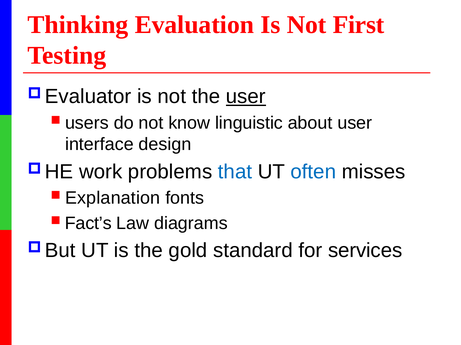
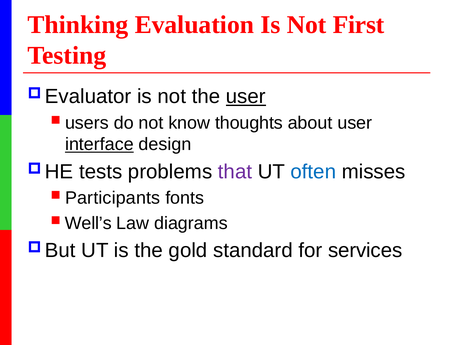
linguistic: linguistic -> thoughts (249, 123)
interface underline: none -> present (99, 145)
work: work -> tests (101, 172)
that colour: blue -> purple (235, 172)
Explanation: Explanation -> Participants (113, 198)
Fact’s: Fact’s -> Well’s (88, 224)
